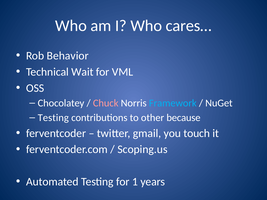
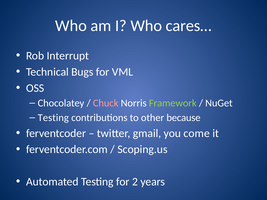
Behavior: Behavior -> Interrupt (68, 56)
Wait: Wait -> Bugs (82, 72)
Framework colour: light blue -> light green (173, 103)
touch: touch -> come (197, 133)
1: 1 -> 2 (135, 182)
